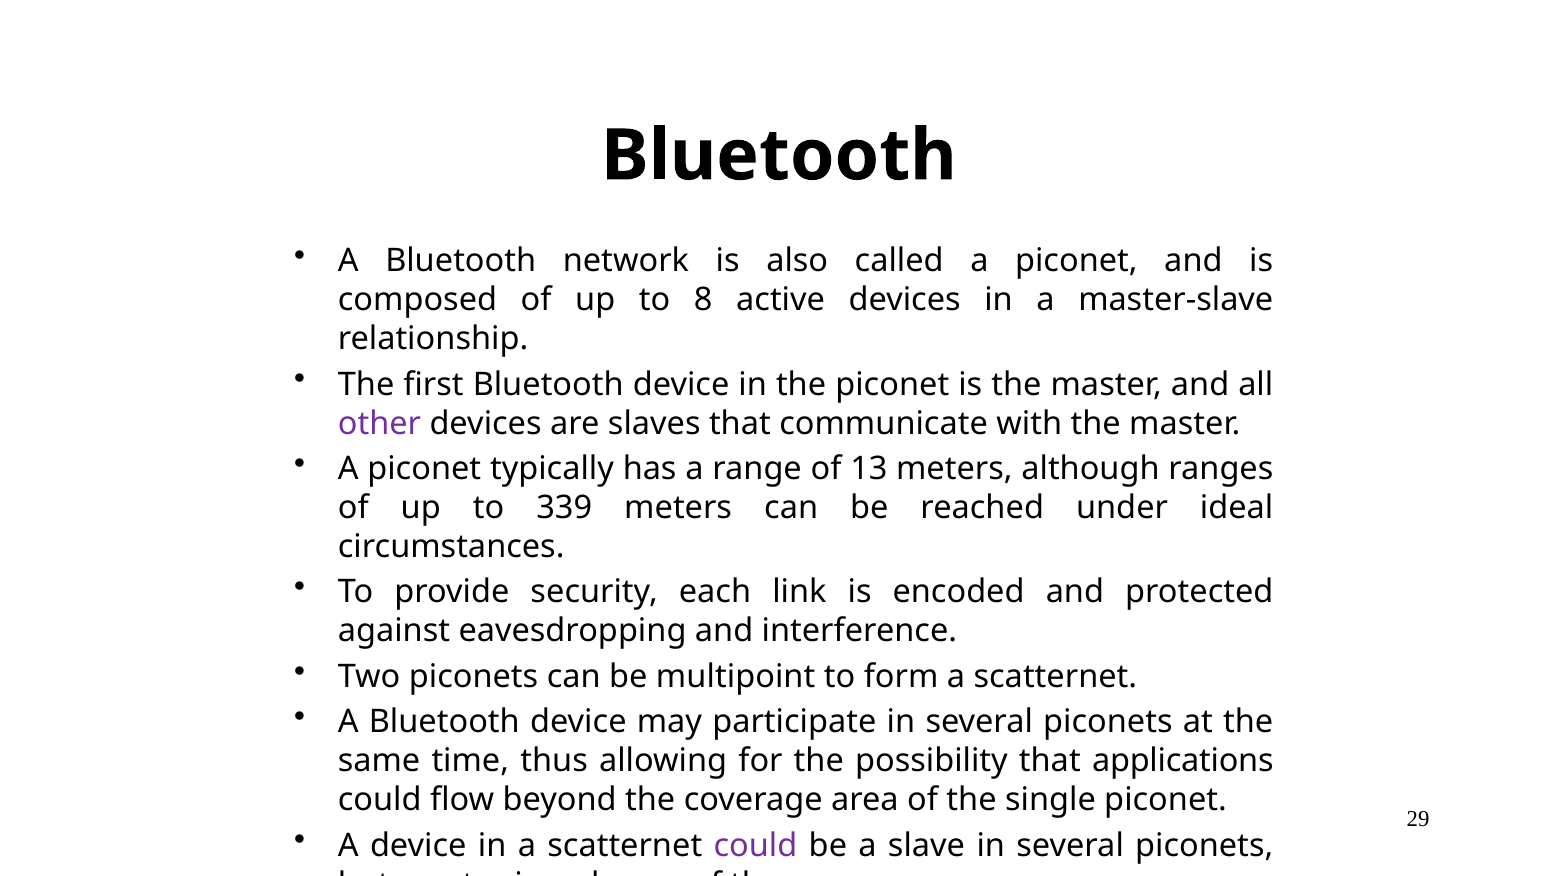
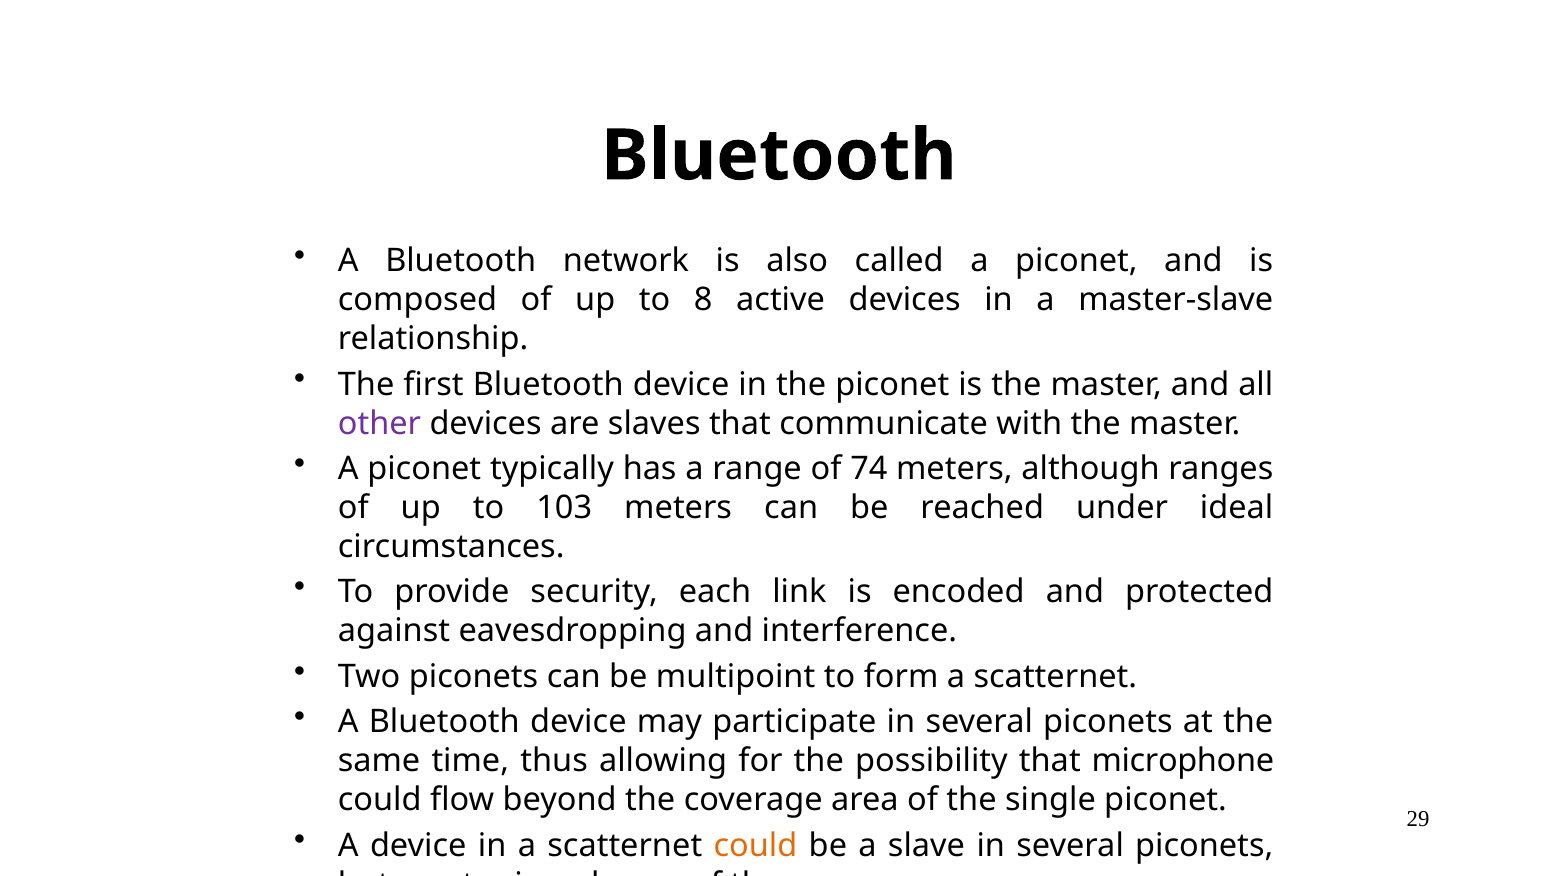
13: 13 -> 74 (869, 469)
339: 339 -> 103 (564, 508)
applications: applications -> microphone (1183, 761)
could colour: purple -> orange (755, 846)
